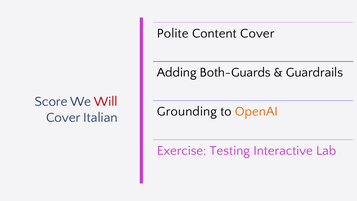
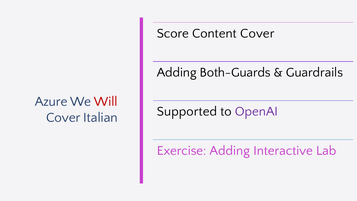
Polite: Polite -> Score (173, 33)
Score: Score -> Azure (51, 101)
Grounding: Grounding -> Supported (187, 111)
OpenAI colour: orange -> purple (256, 111)
Exercise Testing: Testing -> Adding (230, 150)
